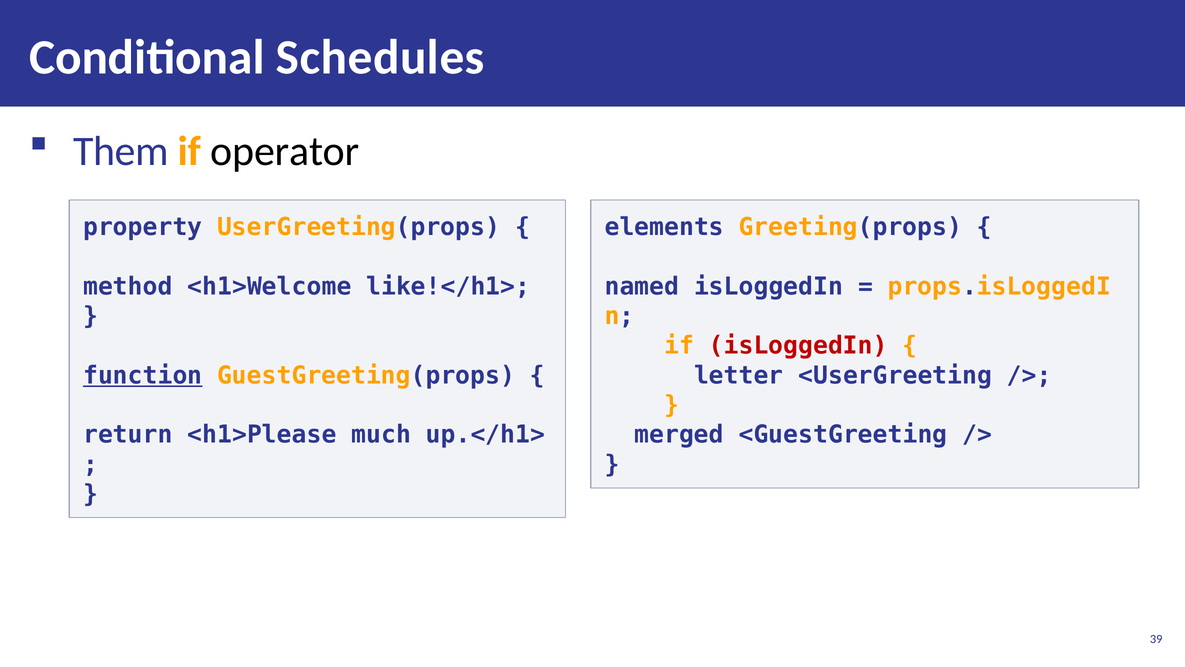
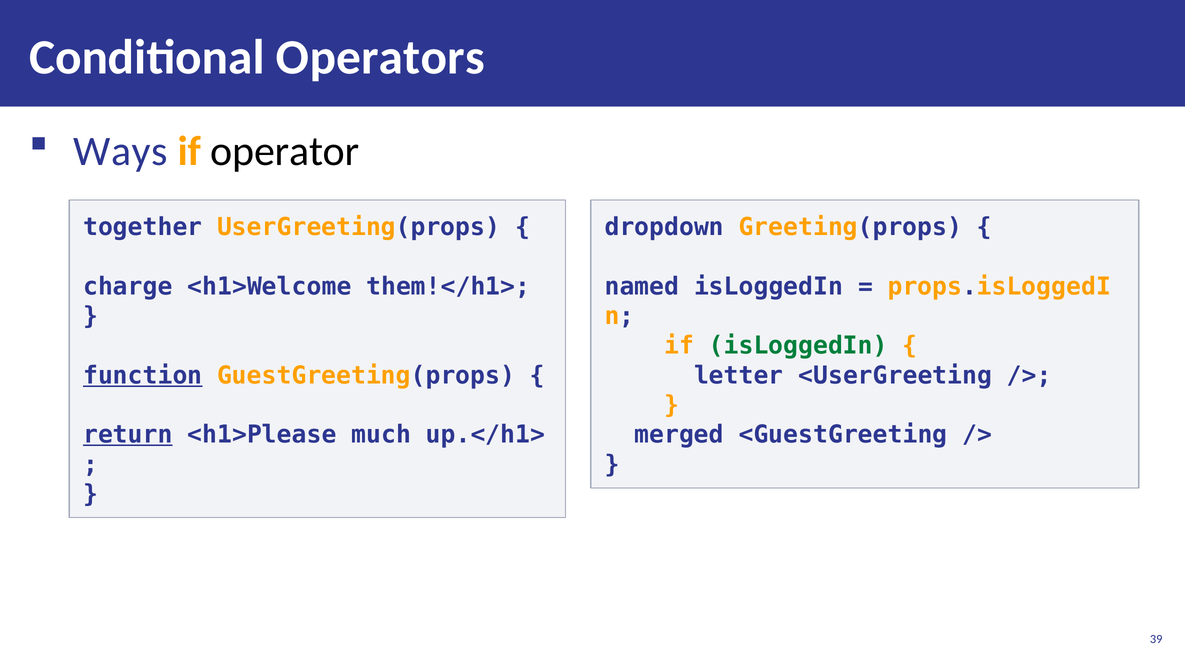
Schedules: Schedules -> Operators (380, 57)
Them: Them -> Ways (120, 152)
property: property -> together (143, 227)
elements: elements -> dropdown (664, 227)
method: method -> charge (128, 286)
like!</h1>: like!</h1> -> them!</h1> (448, 286)
isLoggedIn colour: red -> green (798, 346)
return underline: none -> present (128, 435)
